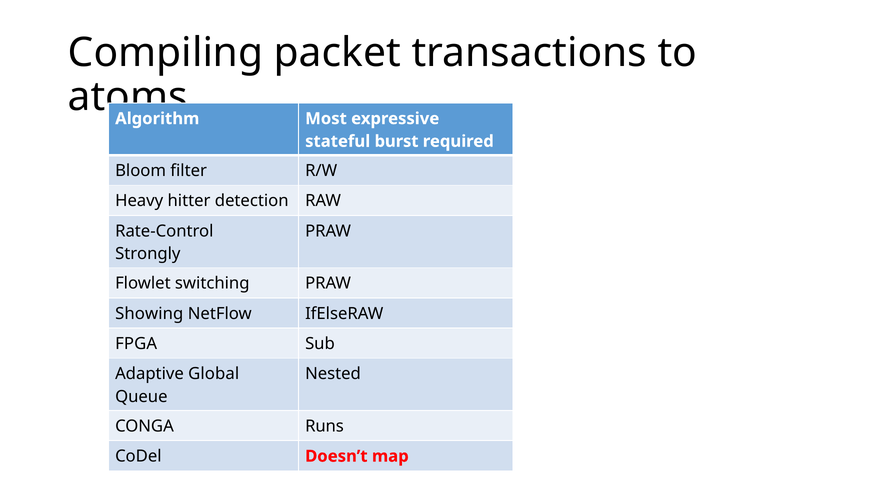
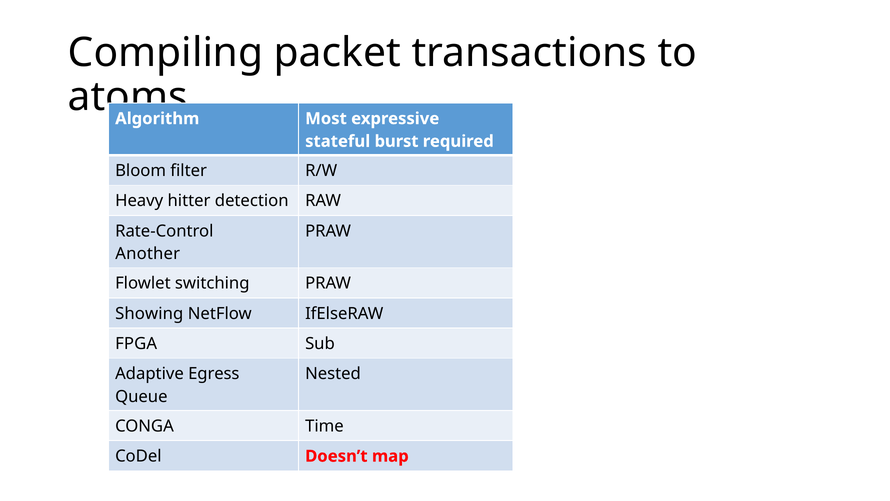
Strongly: Strongly -> Another (148, 254)
Global: Global -> Egress (214, 374)
Runs: Runs -> Time (324, 426)
